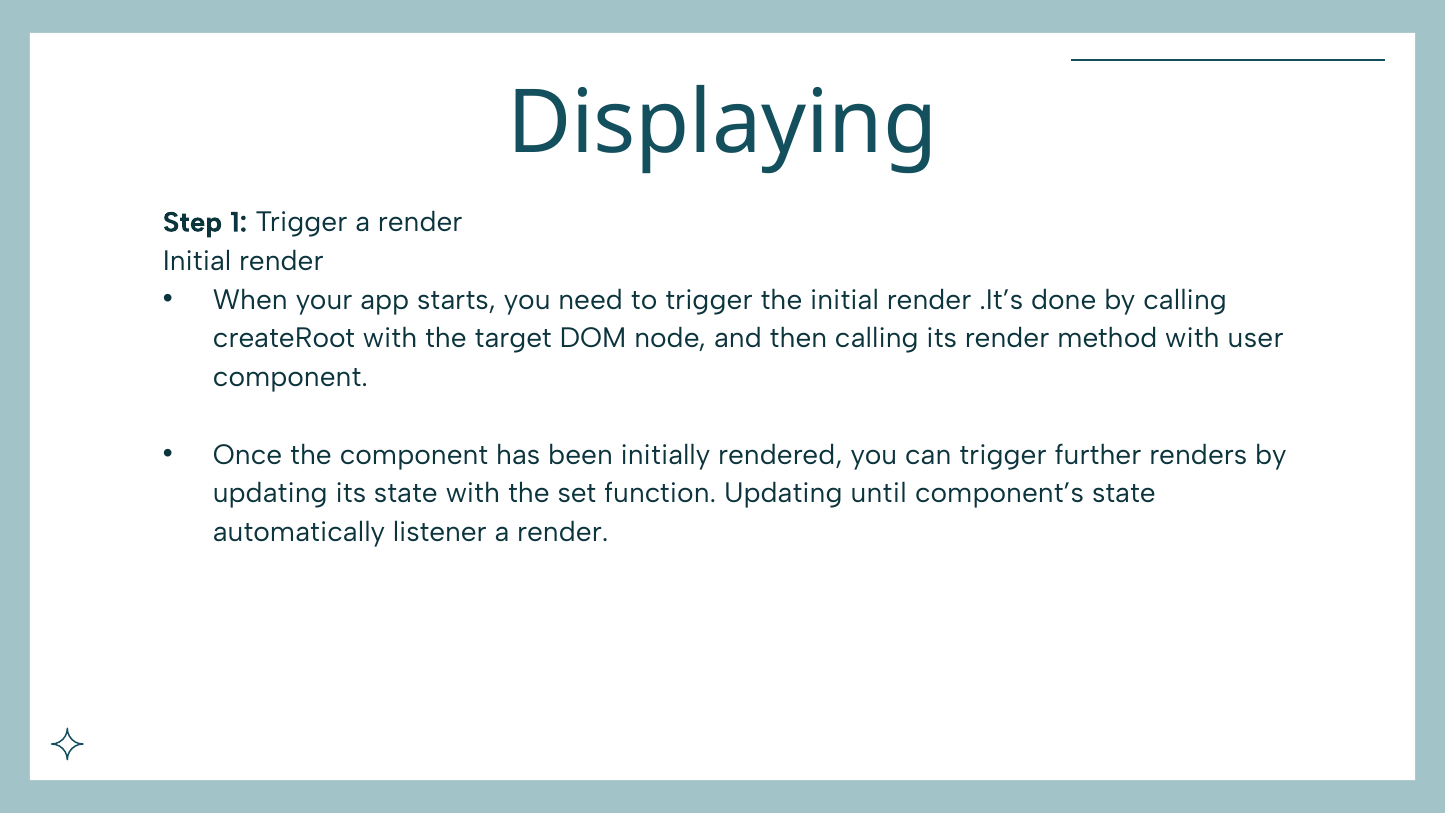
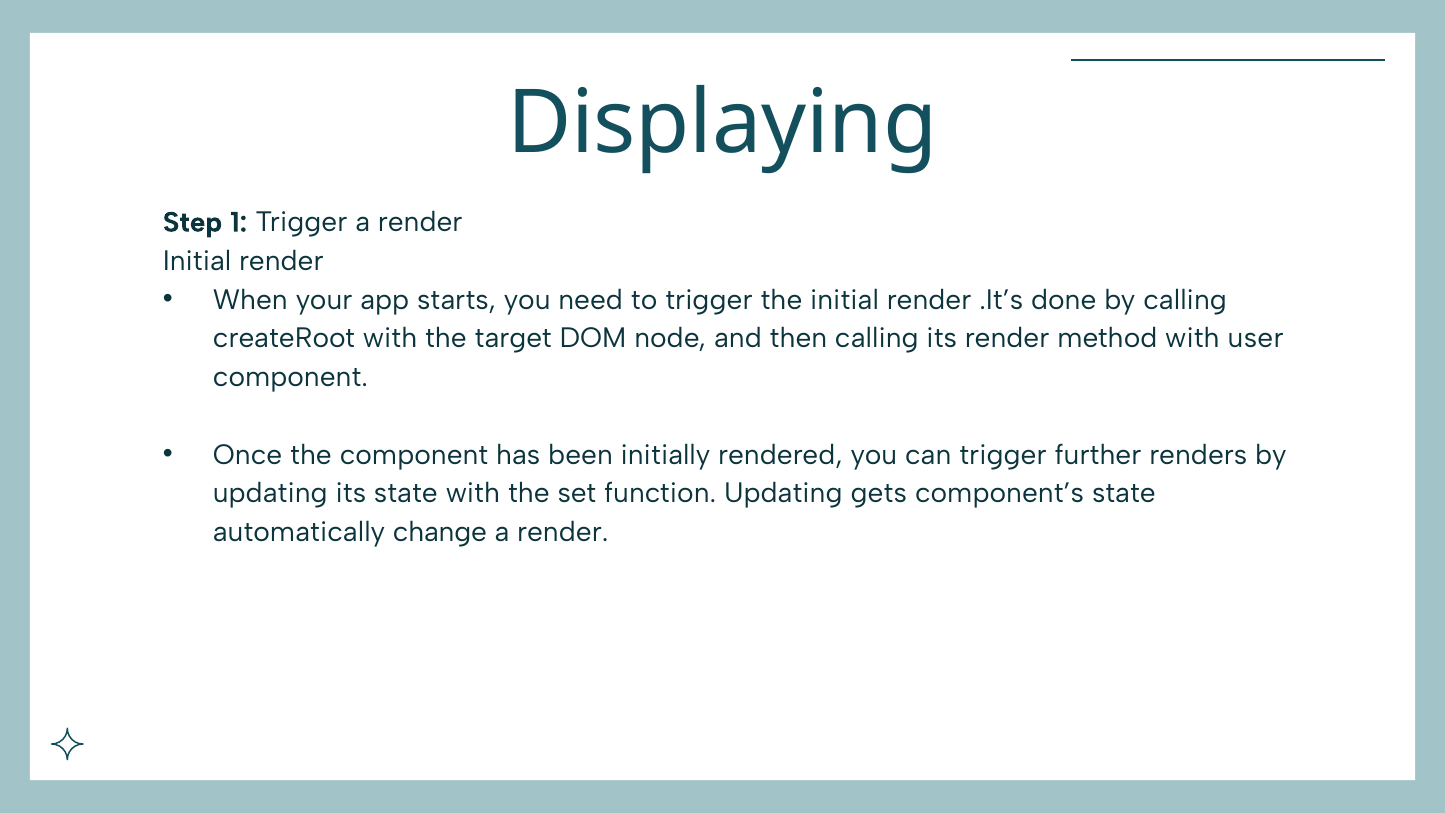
until: until -> gets (879, 494)
listener: listener -> change (440, 532)
